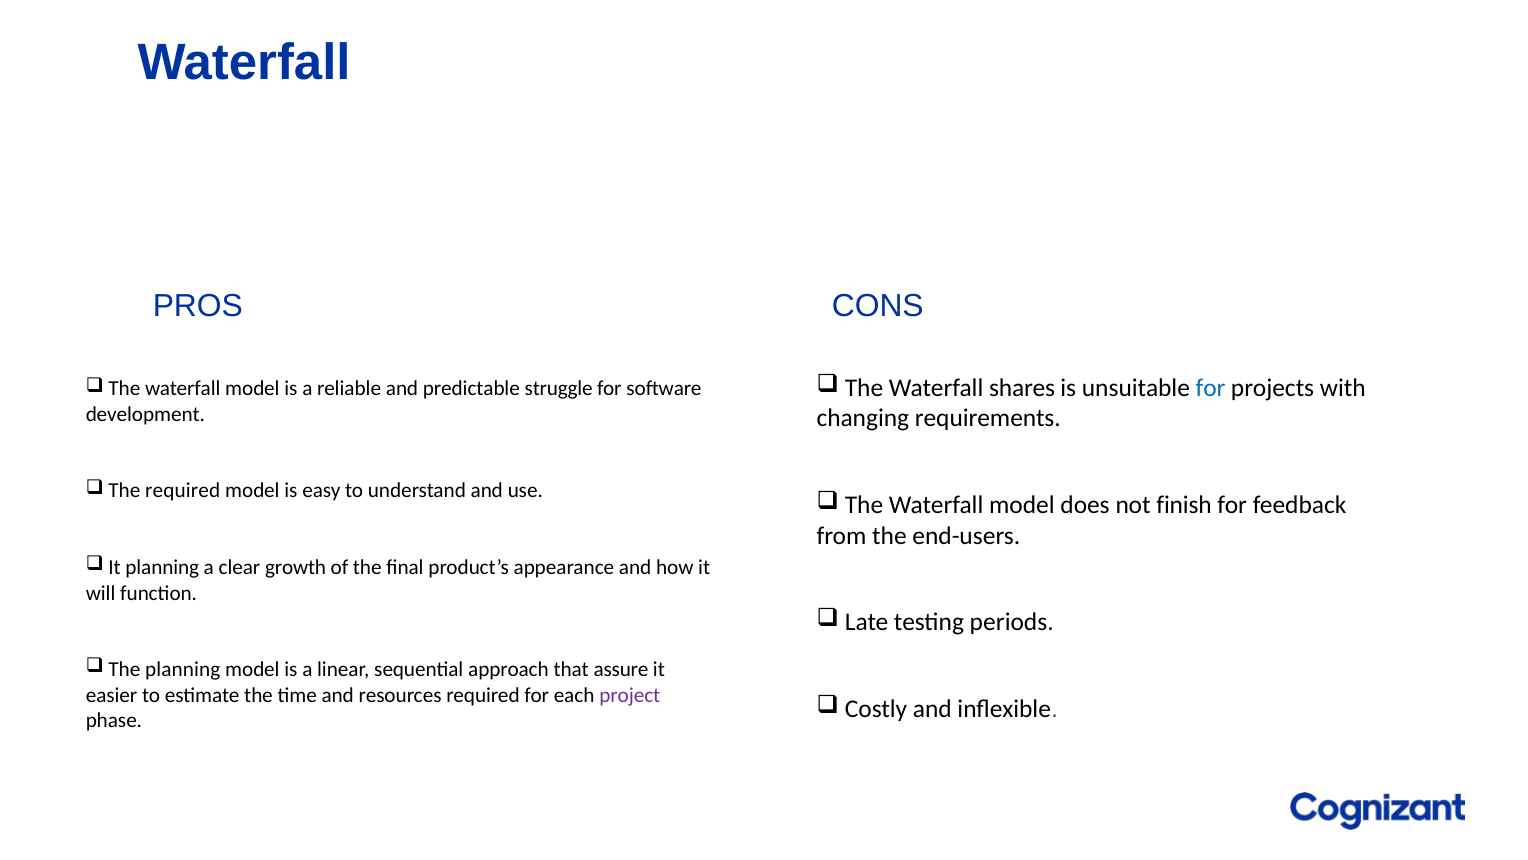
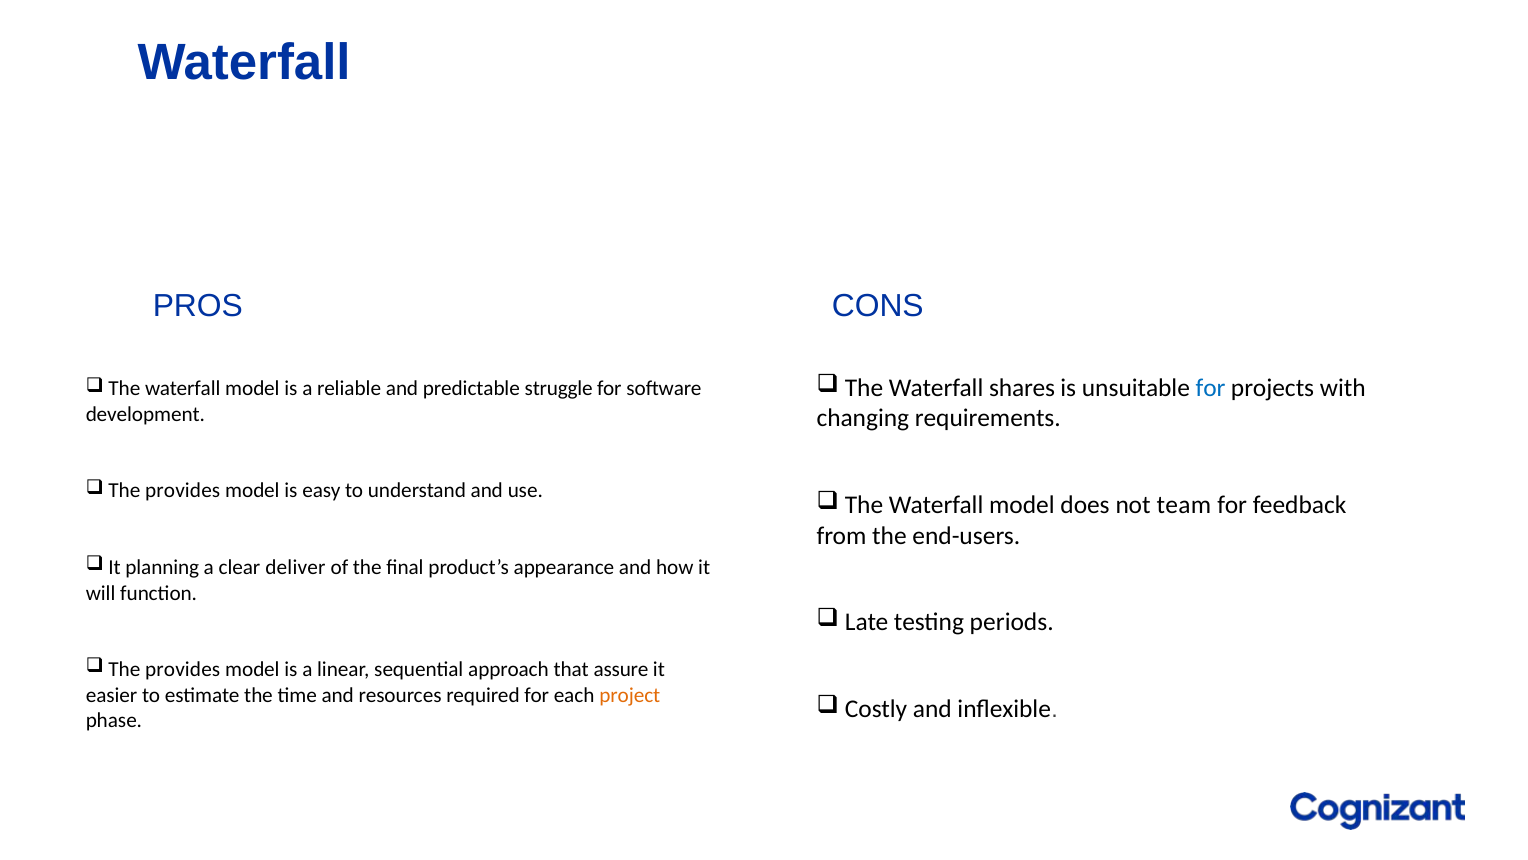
required: required -> provides (183, 491)
finish: finish -> team (1184, 505)
growth: growth -> deliver (295, 567)
planning: planning -> provides (183, 669)
project colour: purple -> orange (630, 695)
